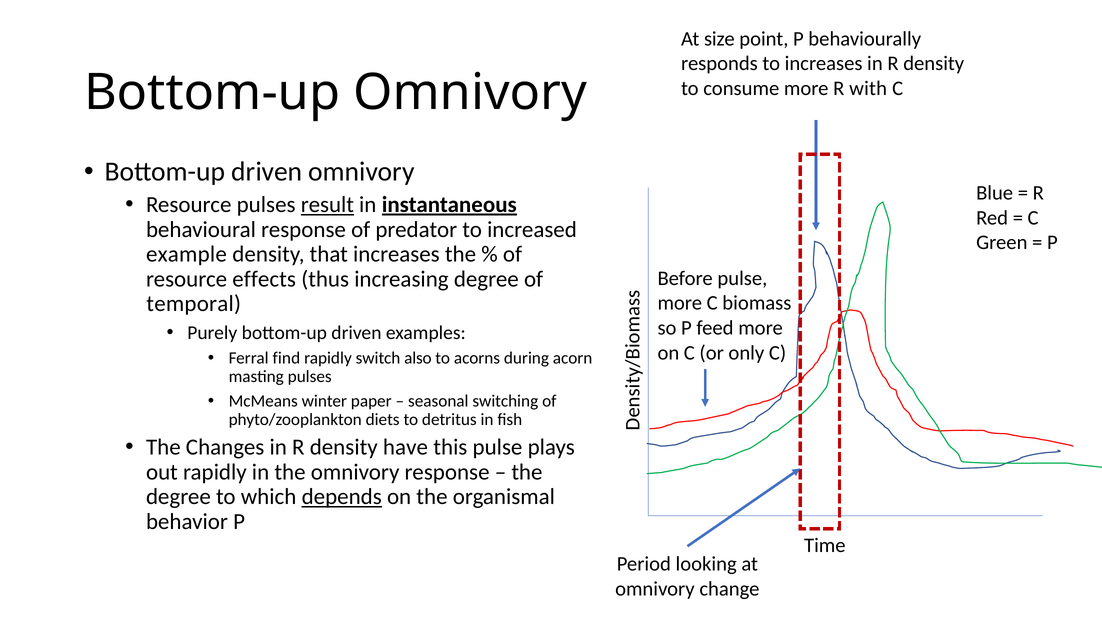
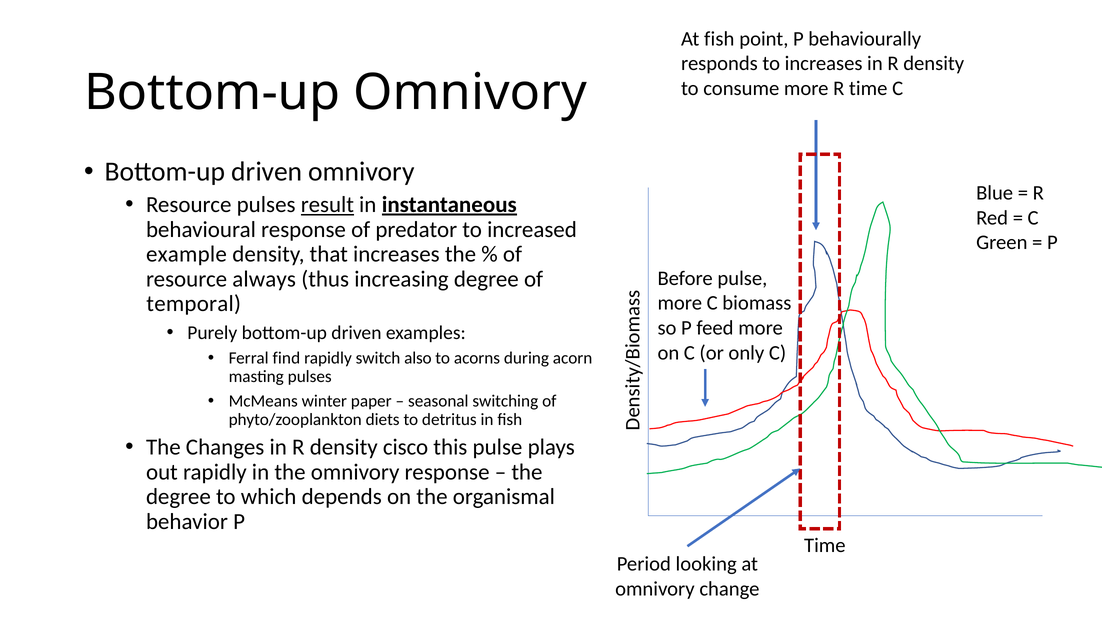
At size: size -> fish (719, 39)
R with: with -> time (868, 88)
effects: effects -> always (264, 279)
have: have -> cisco (406, 447)
depends underline: present -> none (342, 497)
